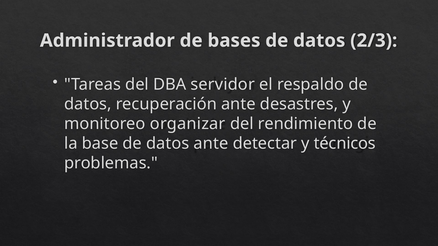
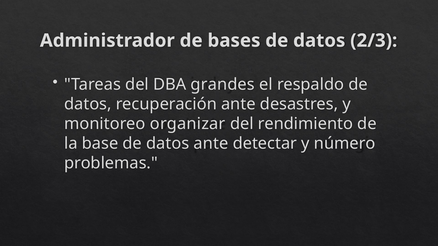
servidor: servidor -> grandes (223, 84)
técnicos: técnicos -> número (345, 144)
